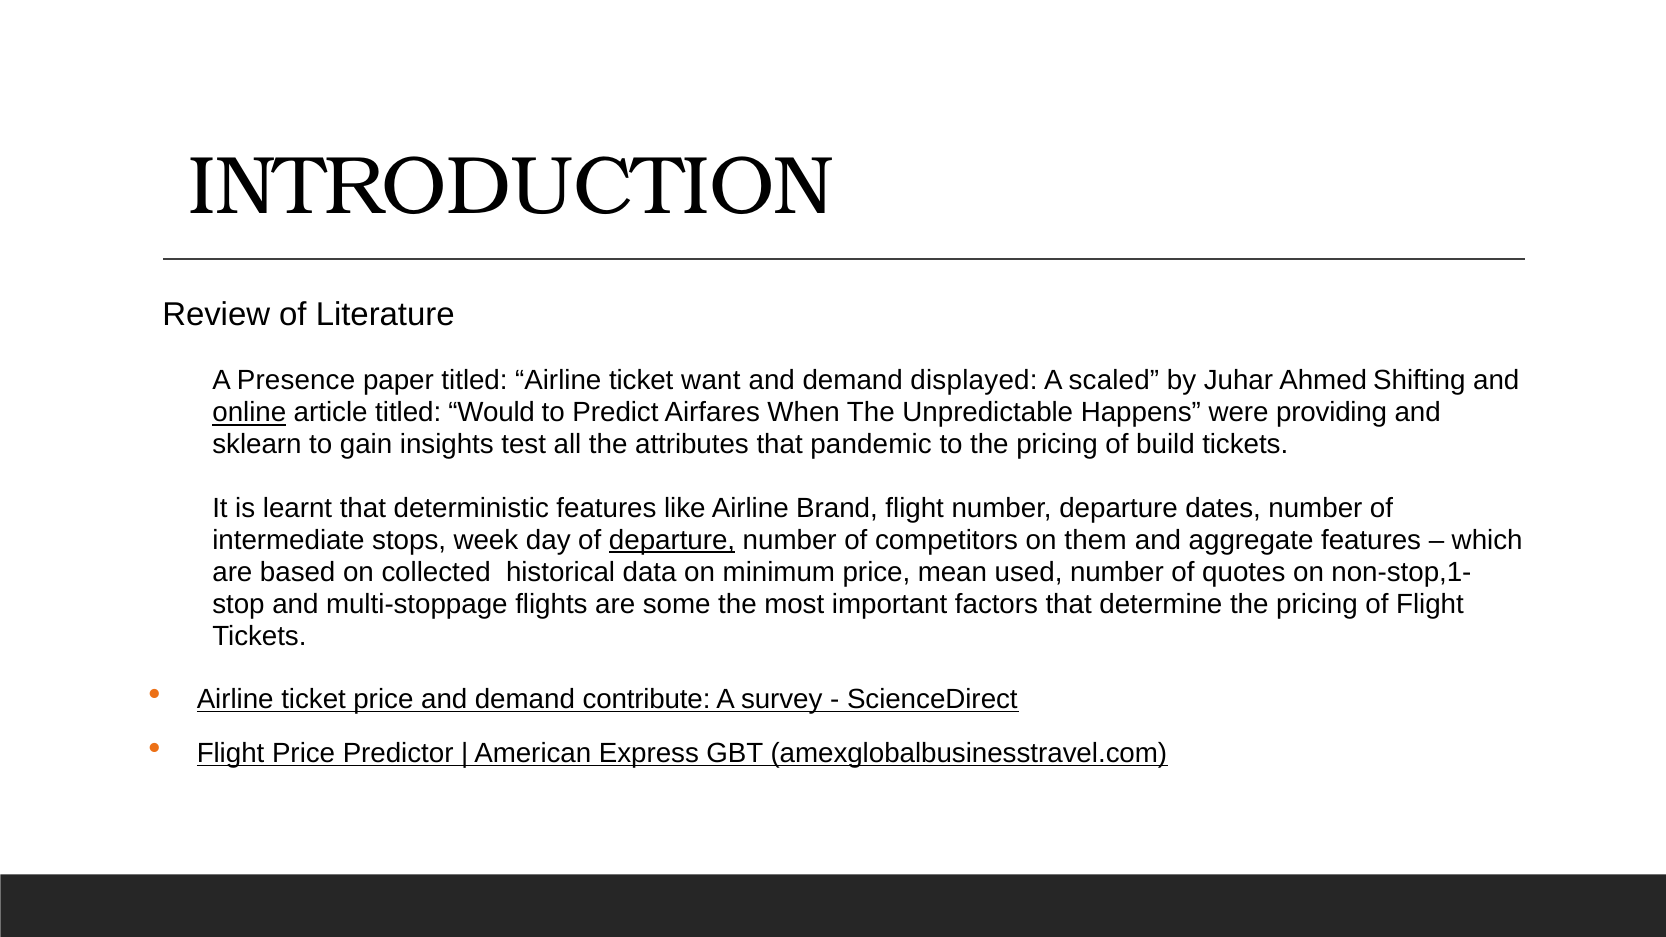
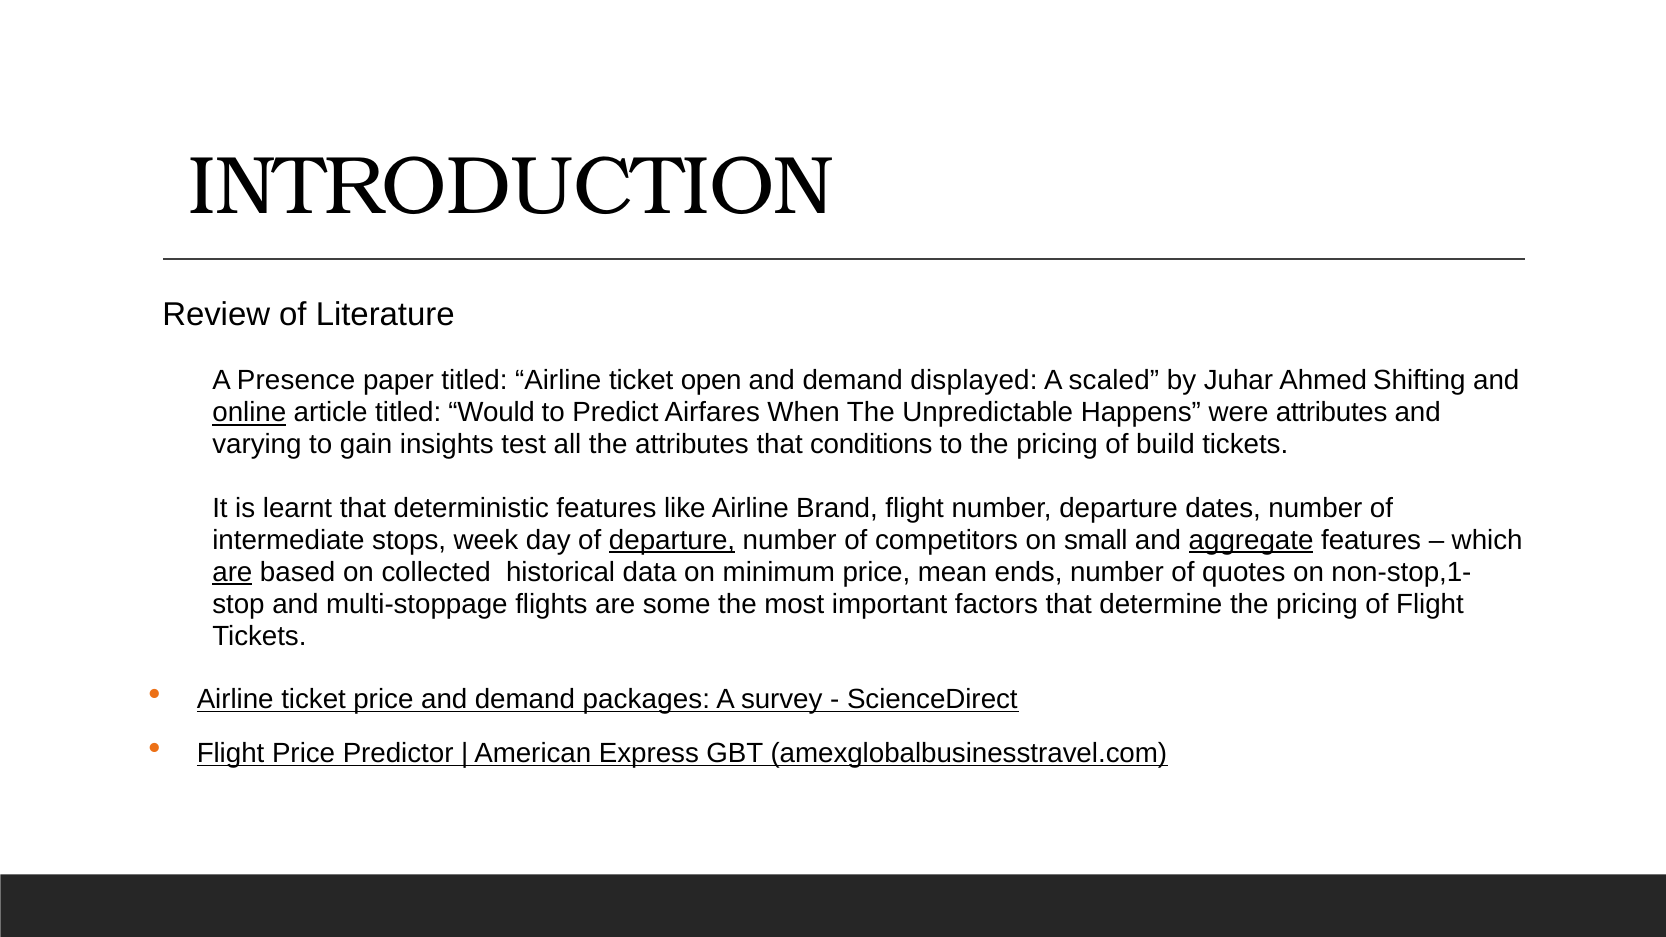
want: want -> open (711, 381)
were providing: providing -> attributes (1332, 413)
sklearn: sklearn -> varying (257, 445)
pandemic: pandemic -> conditions (871, 445)
them: them -> small (1096, 540)
aggregate underline: none -> present (1251, 540)
are underline: none -> present (232, 572)
used: used -> ends (1029, 572)
contribute: contribute -> packages (646, 699)
